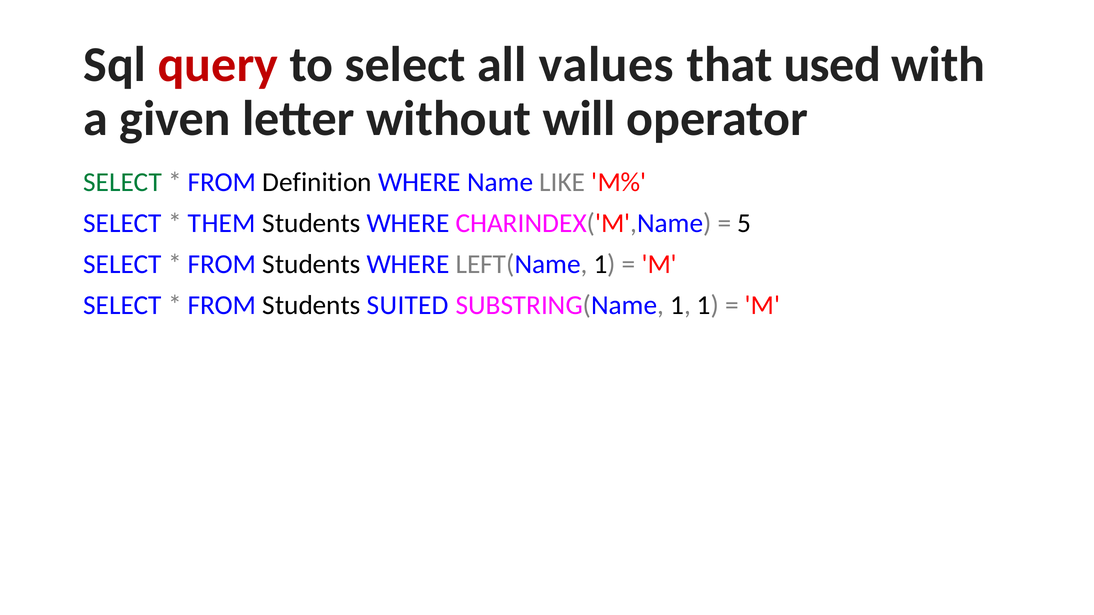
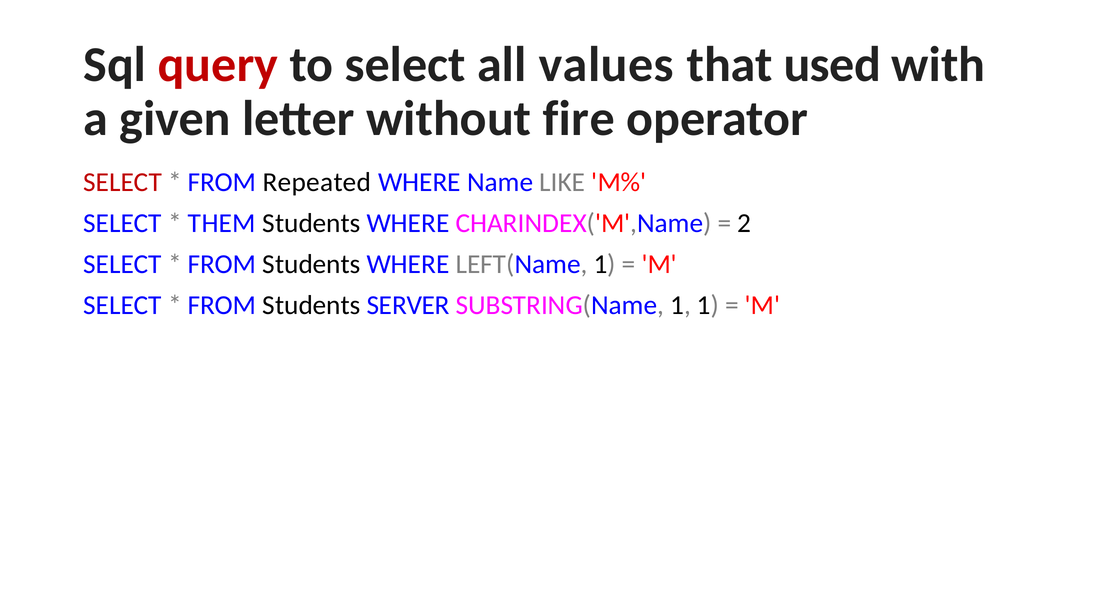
will: will -> fire (579, 119)
SELECT colour: green -> red (123, 183)
Definition: Definition -> Repeated (317, 183)
5: 5 -> 2 (744, 223)
SUITED: SUITED -> SERVER (408, 305)
